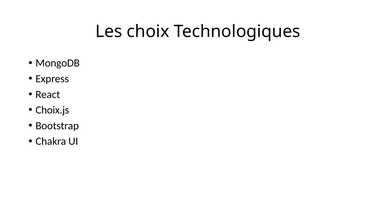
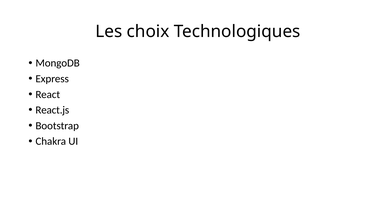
Choix.js: Choix.js -> React.js (52, 110)
